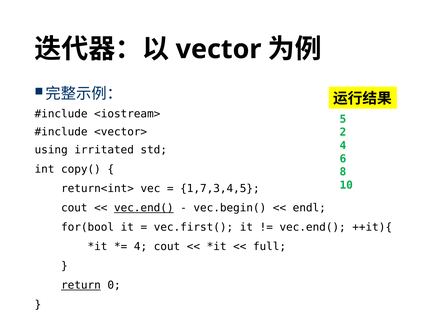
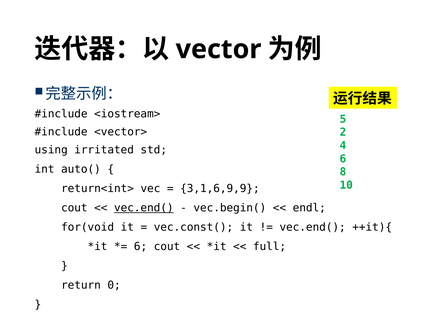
copy(: copy( -> auto( (81, 169)
1,7,3,4,5: 1,7,3,4,5 -> 3,1,6,9,9 (220, 189)
for(bool: for(bool -> for(void (88, 227)
vec.first(: vec.first( -> vec.const( (193, 227)
4: 4 -> 6 (141, 247)
return underline: present -> none (81, 285)
